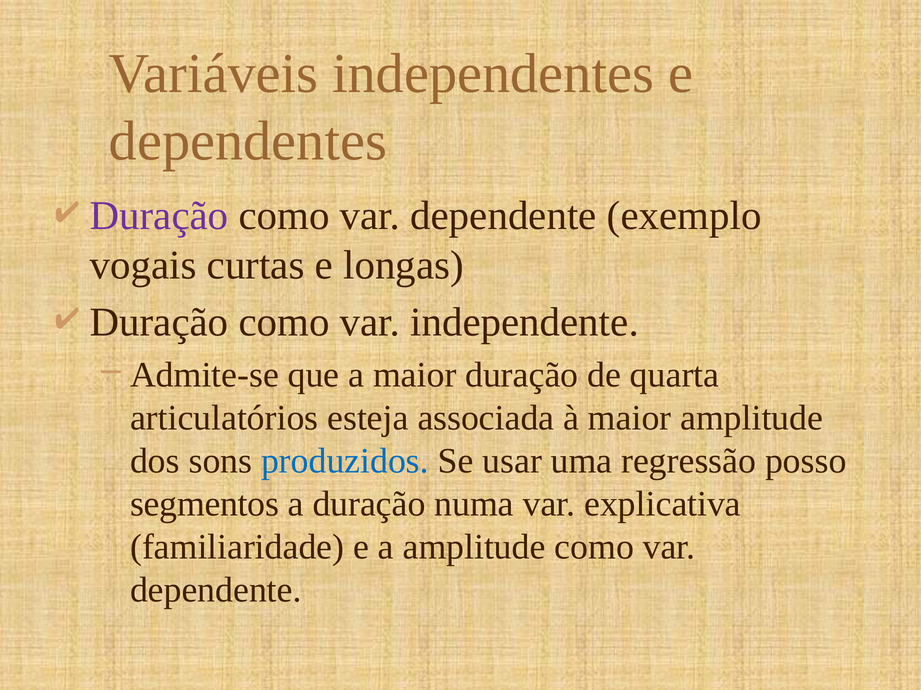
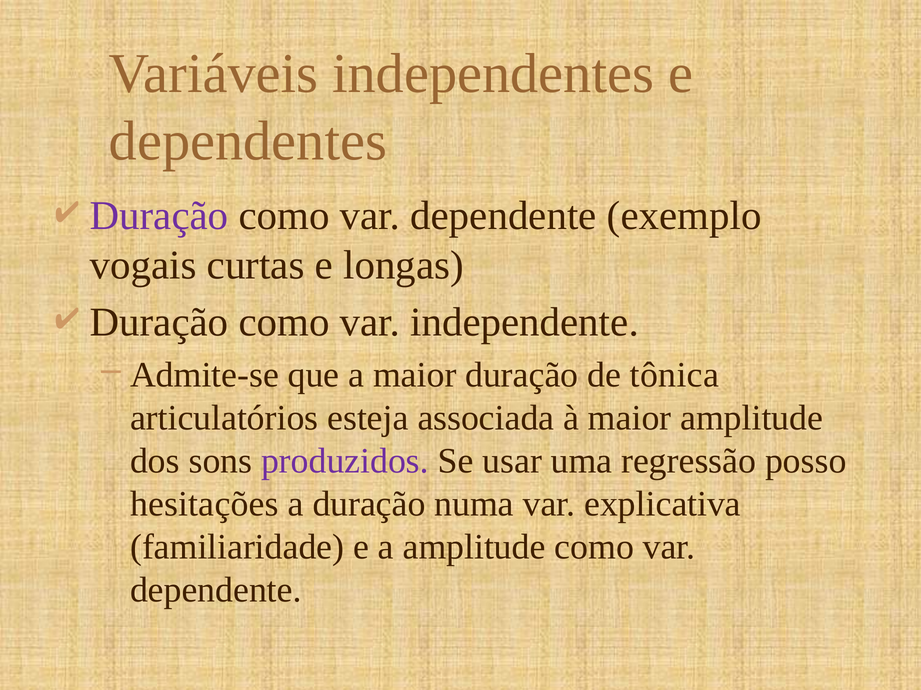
quarta: quarta -> tônica (674, 376)
produzidos colour: blue -> purple (345, 462)
segmentos: segmentos -> hesitações (204, 505)
